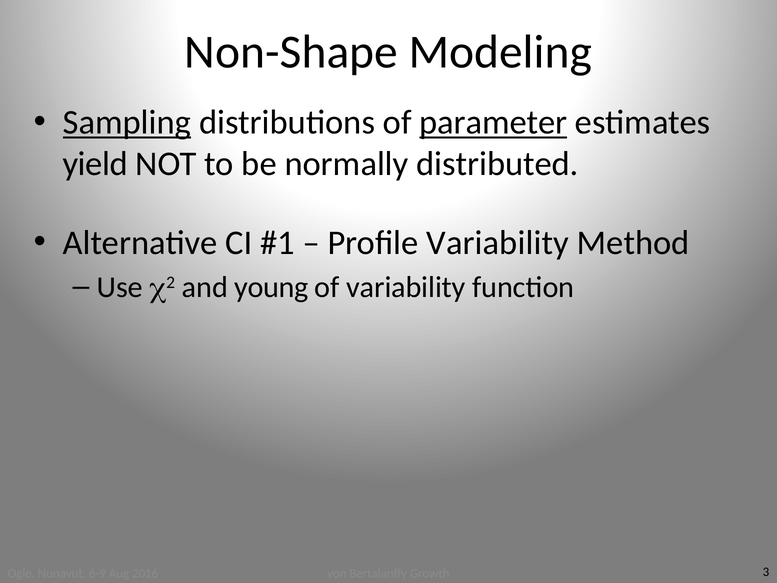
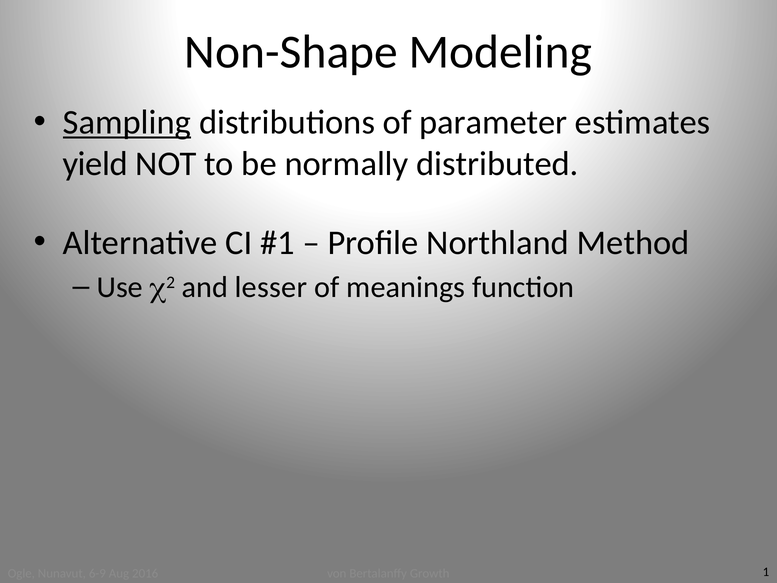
parameter underline: present -> none (493, 123)
Profile Variability: Variability -> Northland (498, 243)
young: young -> lesser (271, 287)
of variability: variability -> meanings (406, 287)
3: 3 -> 1 (766, 572)
